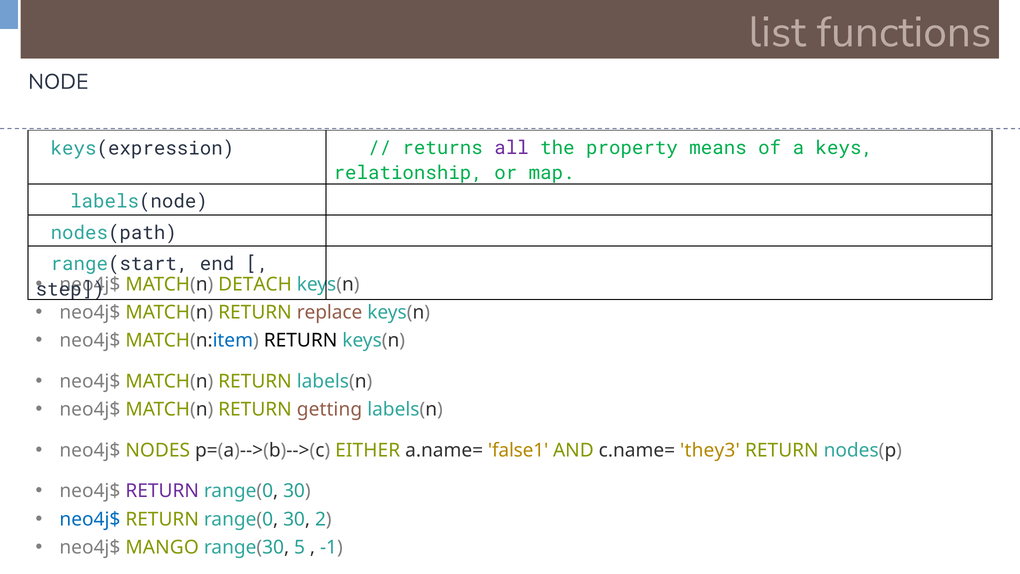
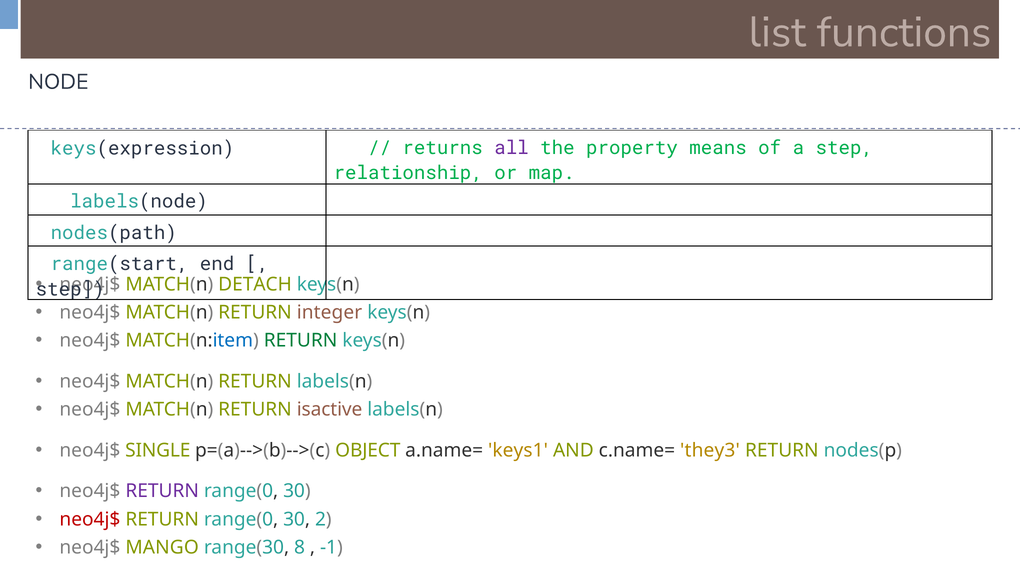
a keys: keys -> step (844, 148)
replace: replace -> integer (329, 312)
RETURN colour: black -> green (301, 340)
getting: getting -> isactive (330, 409)
NODES: NODES -> SINGLE (158, 450)
EITHER: EITHER -> OBJECT (368, 450)
false1: false1 -> keys1 (518, 450)
neo4j$ colour: blue -> red (90, 519)
5: 5 -> 8 (300, 547)
